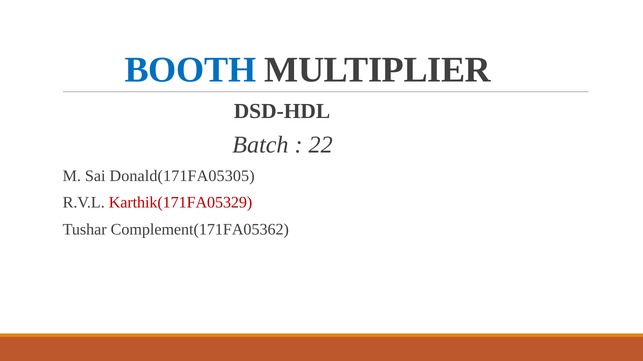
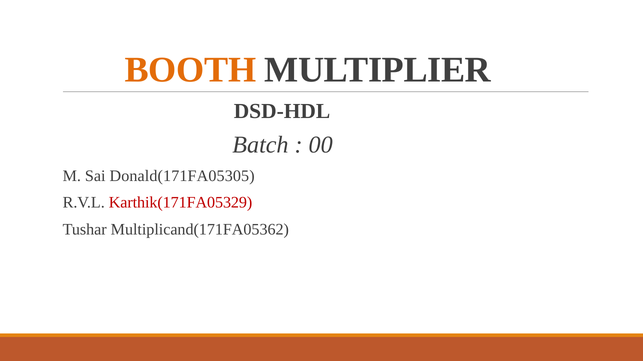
BOOTH colour: blue -> orange (190, 70)
22: 22 -> 00 (321, 145)
Complement(171FA05362: Complement(171FA05362 -> Multiplicand(171FA05362 (200, 230)
